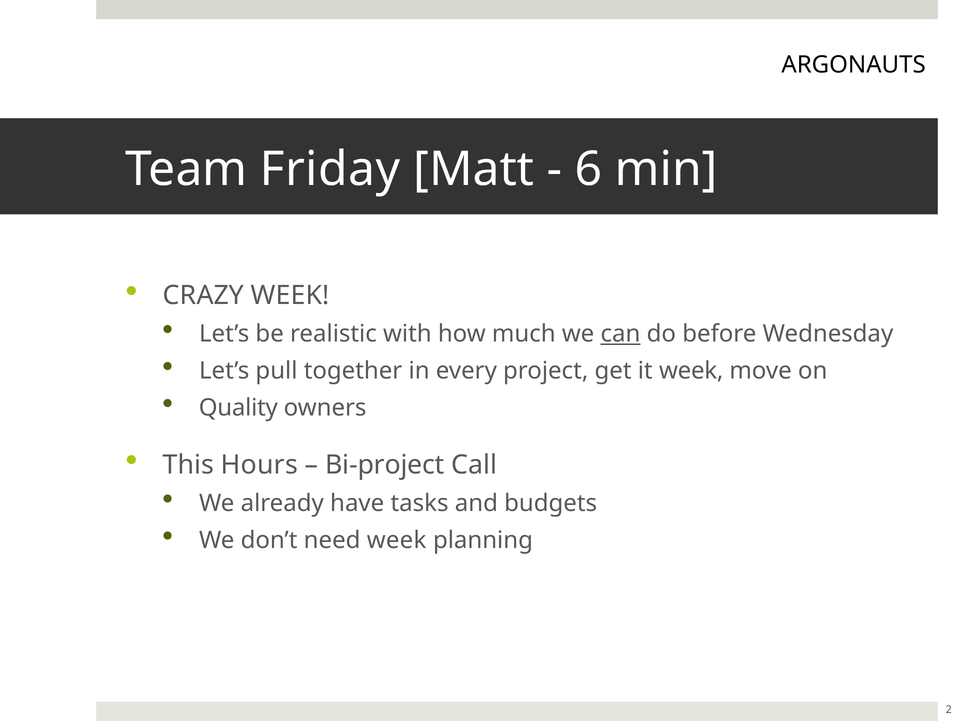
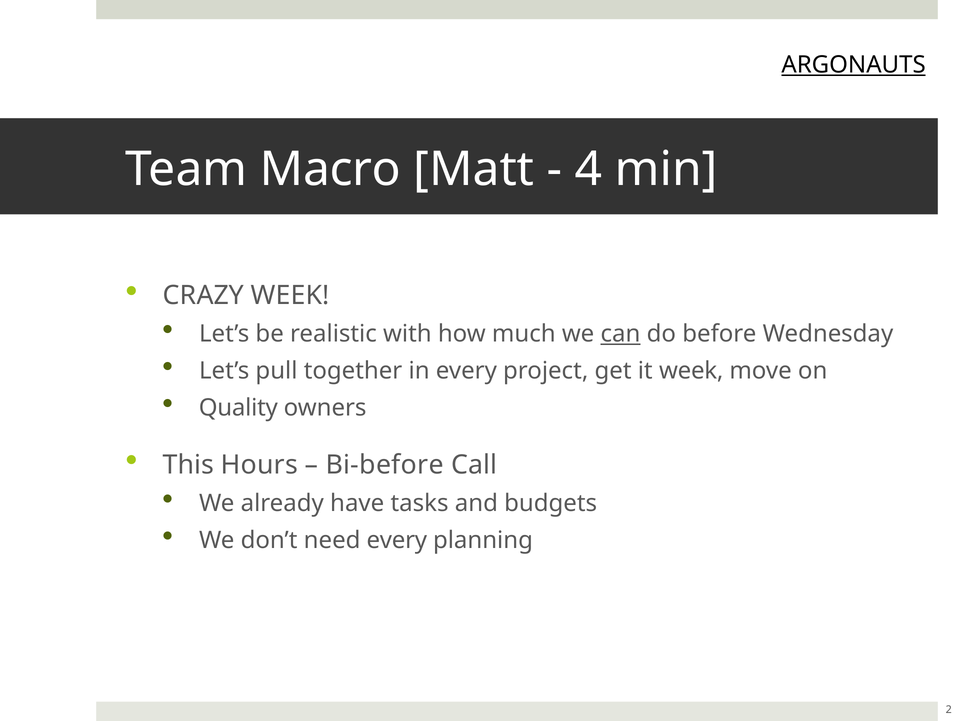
ARGONAUTS underline: none -> present (854, 65)
Friday: Friday -> Macro (330, 170)
6: 6 -> 4 (588, 170)
Bi-project: Bi-project -> Bi-before (385, 465)
need week: week -> every (397, 540)
